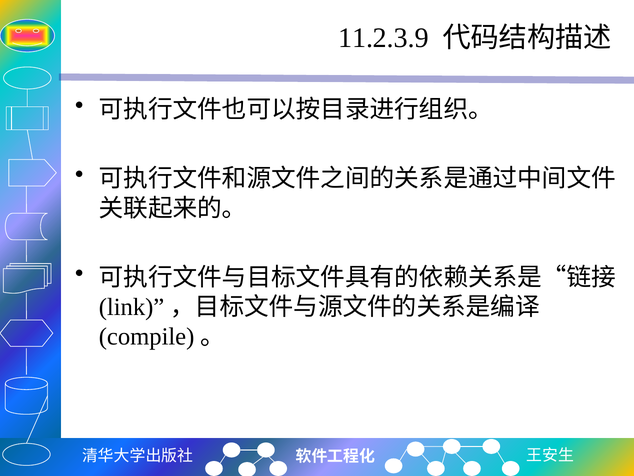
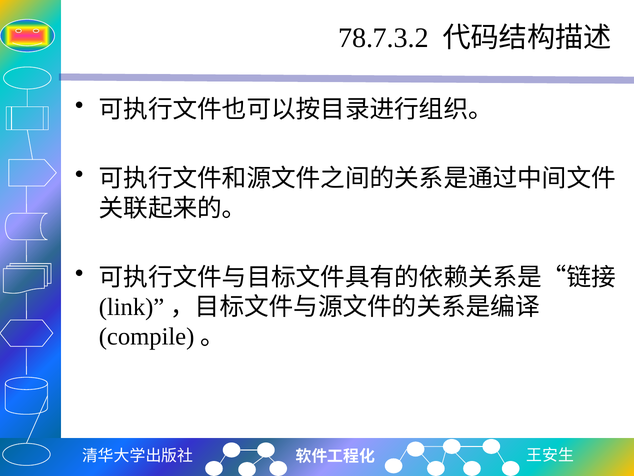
11.2.3.9: 11.2.3.9 -> 78.7.3.2 (383, 38)
